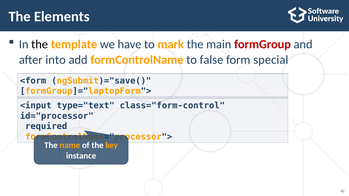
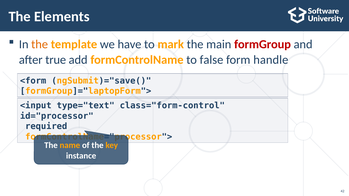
the colour: black -> orange (40, 44)
into: into -> true (56, 60)
special: special -> handle (271, 60)
